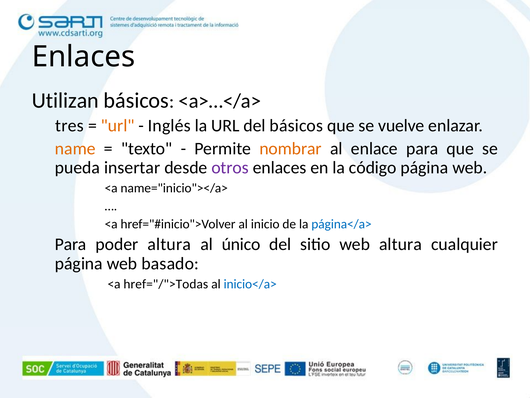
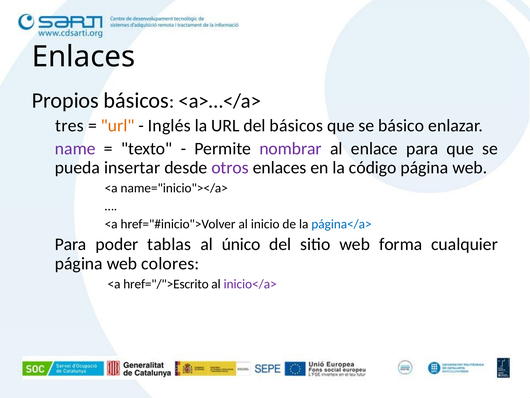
Utilizan: Utilizan -> Propios (65, 100)
vuelve: vuelve -> básico (401, 126)
name colour: orange -> purple (75, 148)
nombrar colour: orange -> purple (291, 148)
poder altura: altura -> tablas (169, 244)
web altura: altura -> forma (401, 244)
basado: basado -> colores (170, 263)
href="/">Todas: href="/">Todas -> href="/">Escrito (166, 284)
inicio</a> colour: blue -> purple (250, 284)
